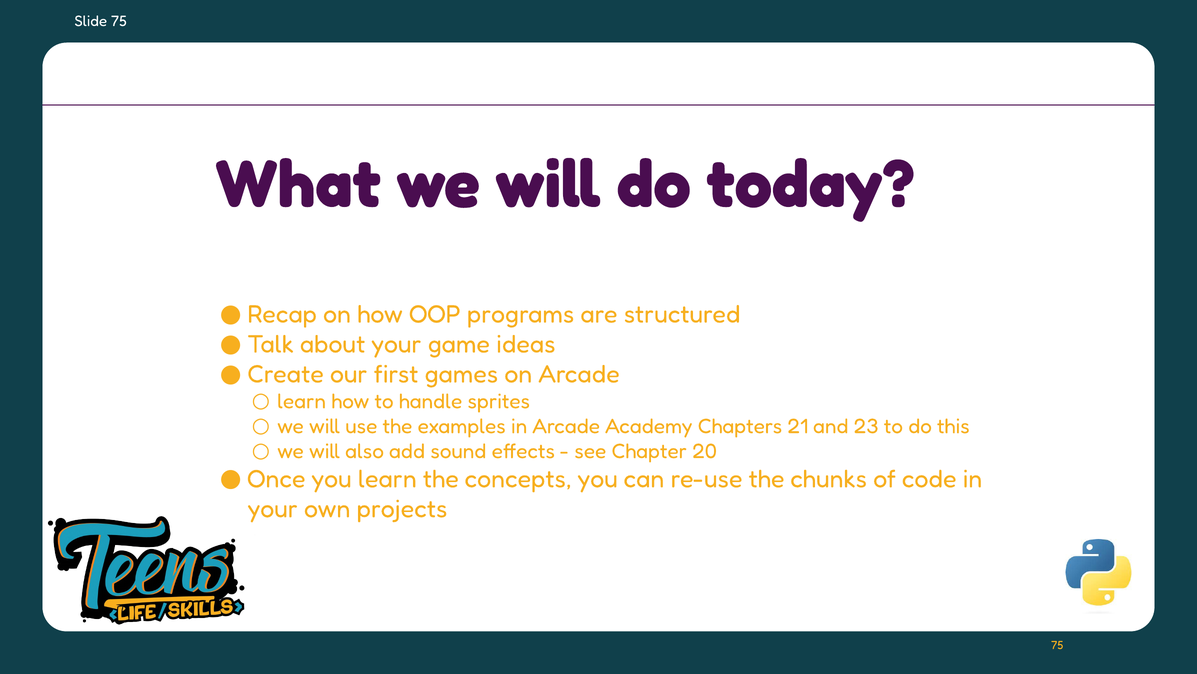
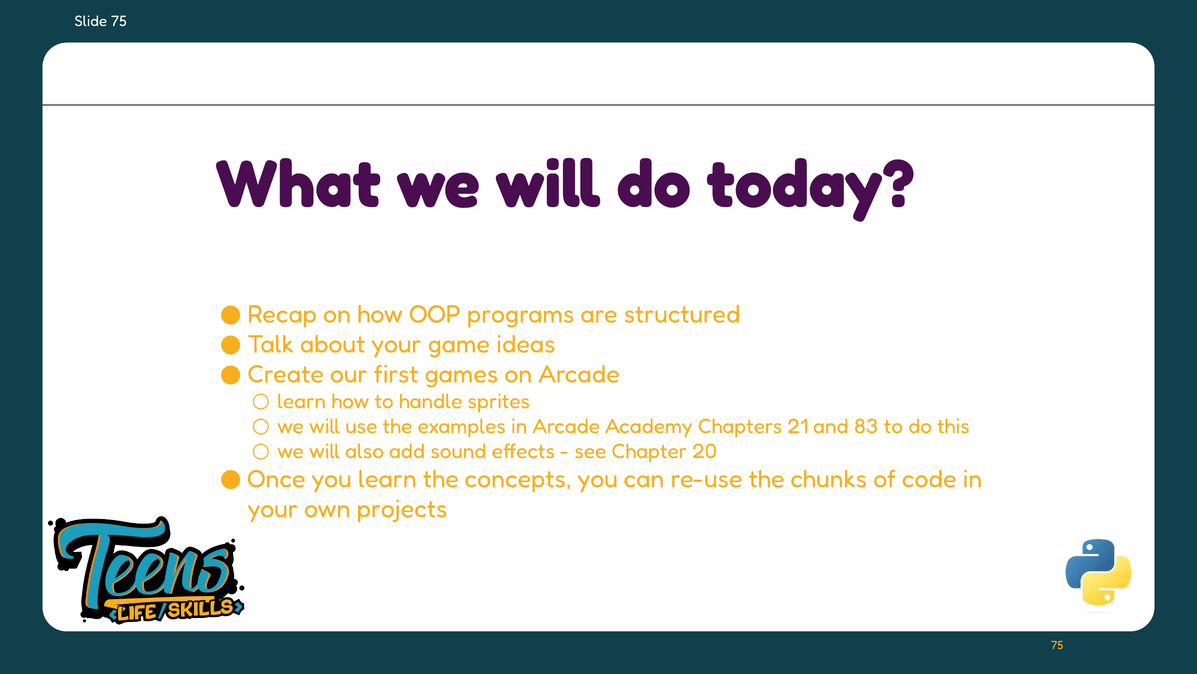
23: 23 -> 83 (866, 426)
